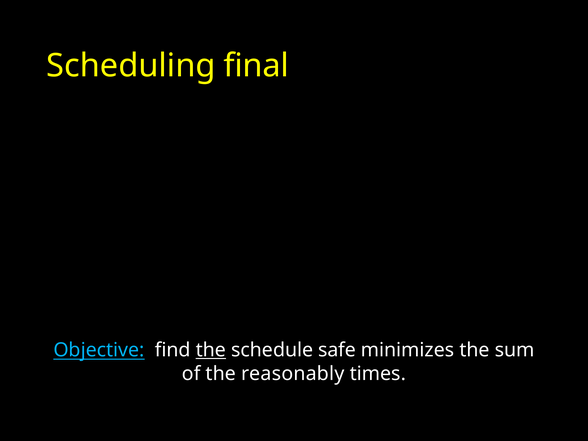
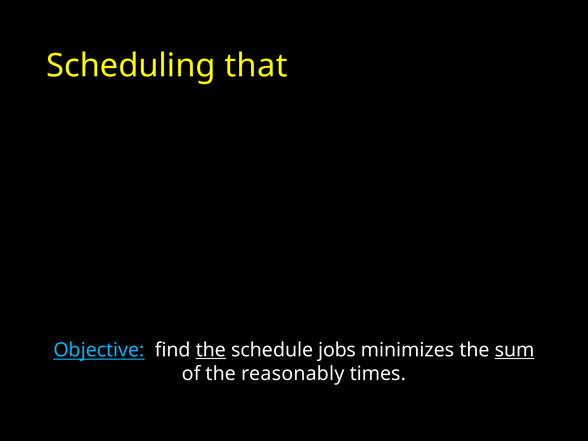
final: final -> that (256, 66)
safe: safe -> jobs (337, 350)
sum underline: none -> present (515, 350)
